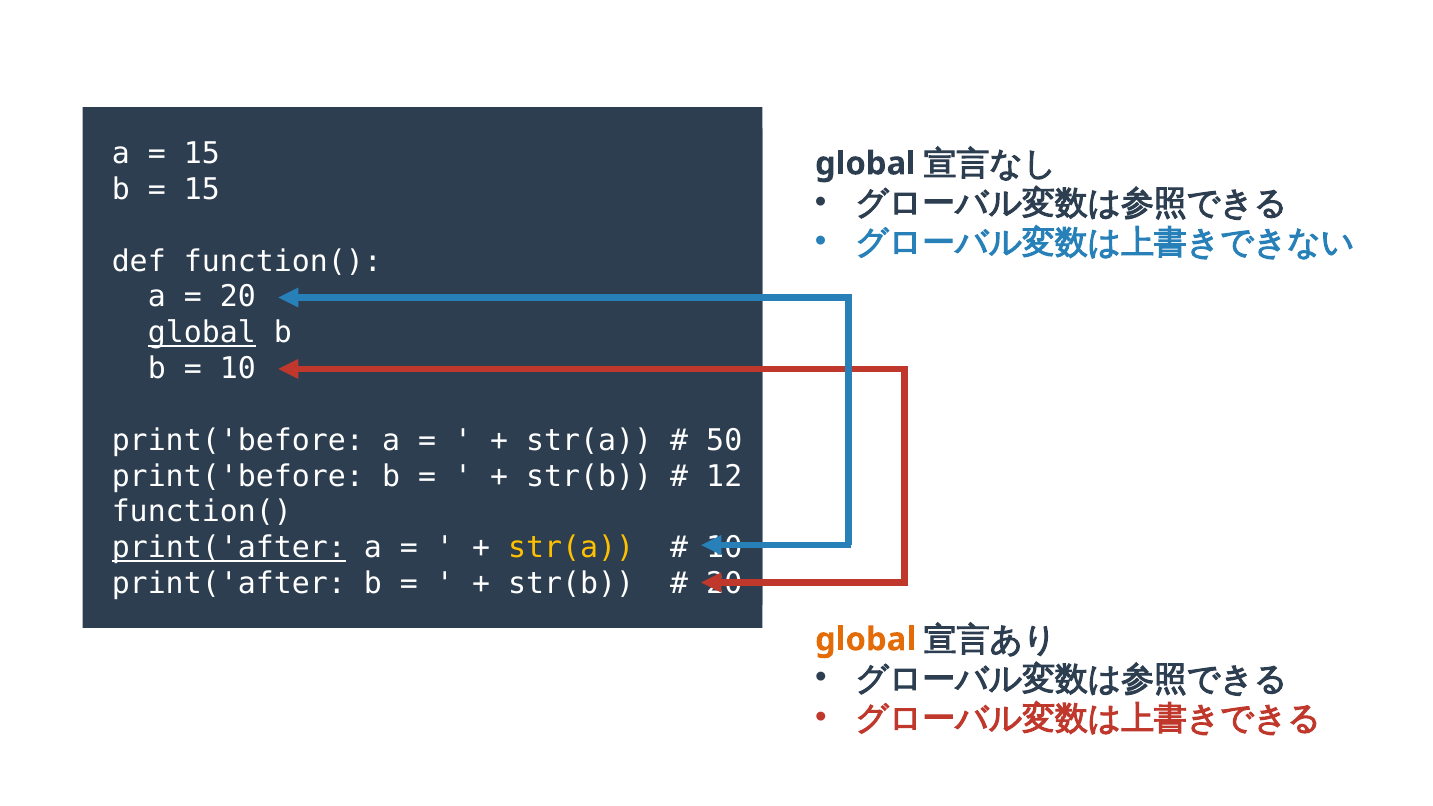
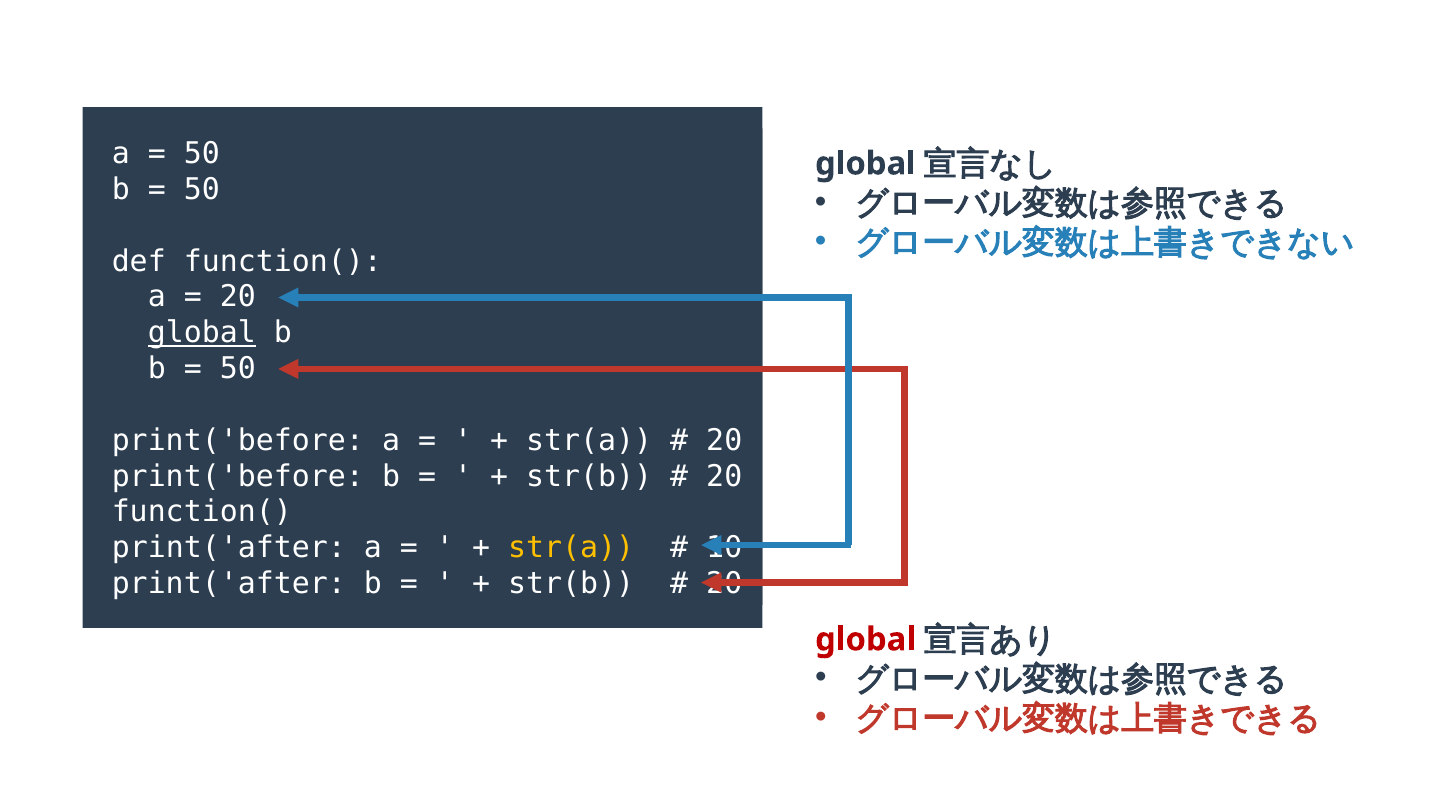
15: 15 -> 50 (202, 154)
15: 15 -> 50 (202, 190)
10: 10 -> 50 (238, 369)
50: 50 -> 20 (724, 440)
12: 12 -> 20 (724, 476)
print('after underline: present -> none (229, 548)
global colour: orange -> red (866, 640)
